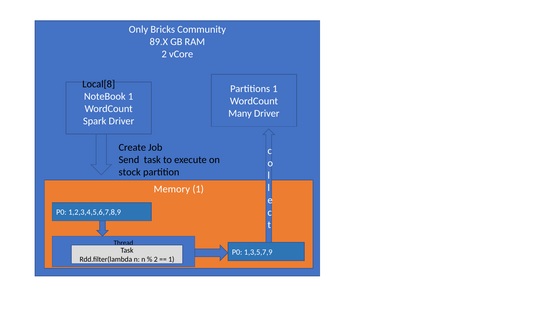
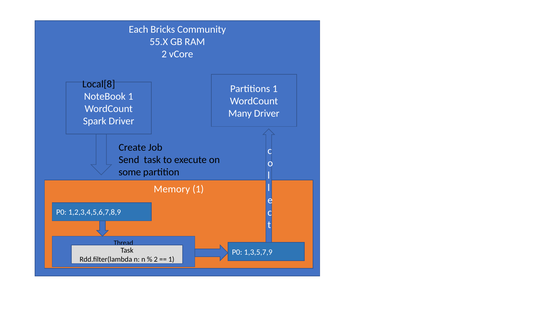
Only: Only -> Each (139, 29)
89.X: 89.X -> 55.X (159, 42)
stock: stock -> some (130, 172)
